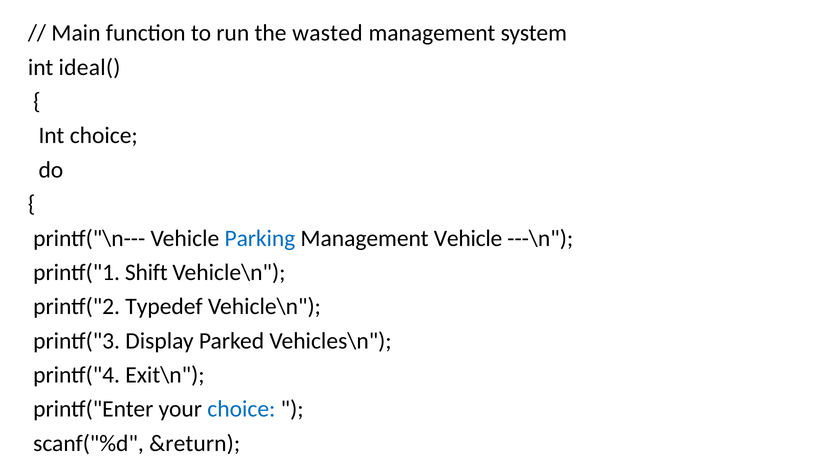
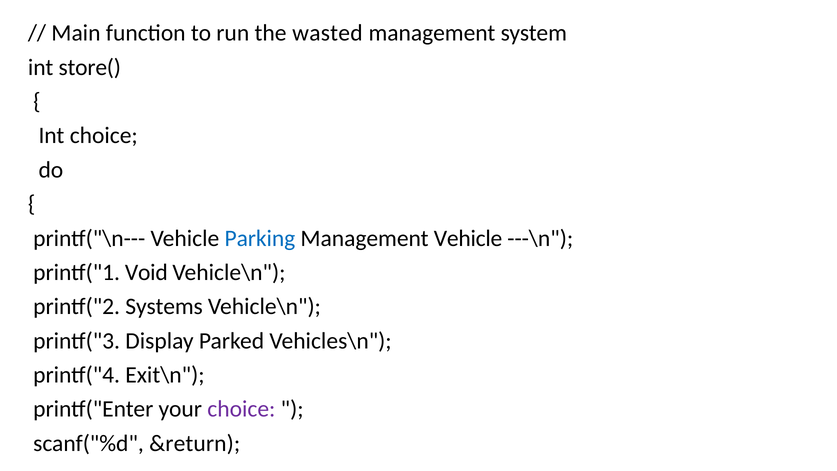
ideal(: ideal( -> store( (90, 67)
Shift: Shift -> Void (146, 272)
Typedef: Typedef -> Systems (164, 306)
choice colour: blue -> purple (241, 409)
